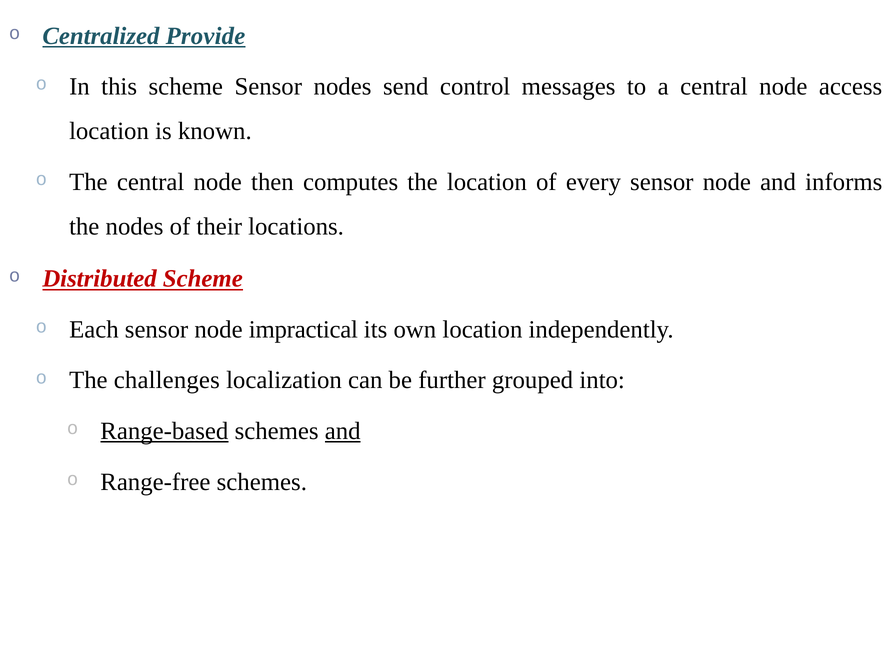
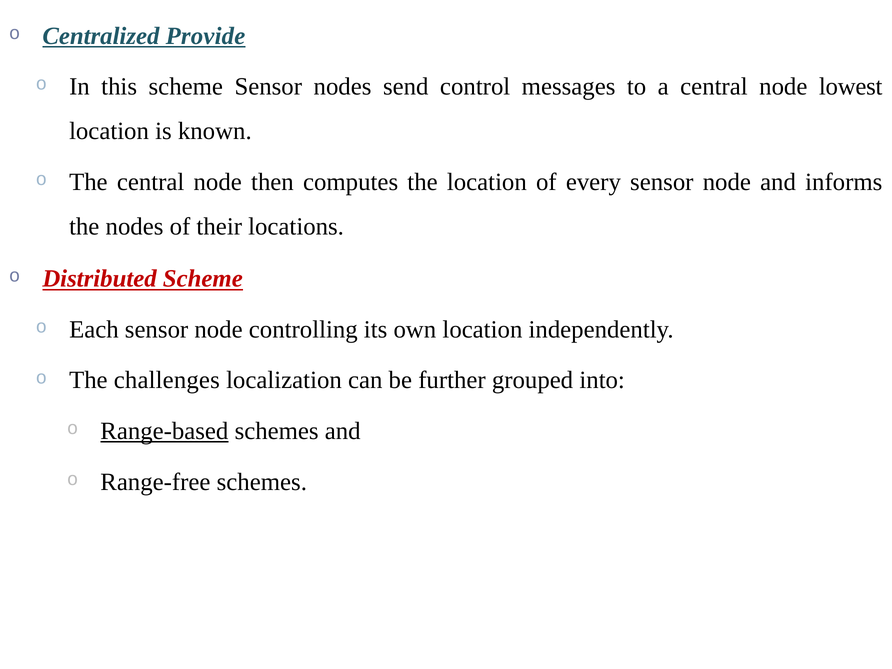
access: access -> lowest (851, 87)
impractical: impractical -> controlling (303, 330)
and underline: present -> none (343, 431)
